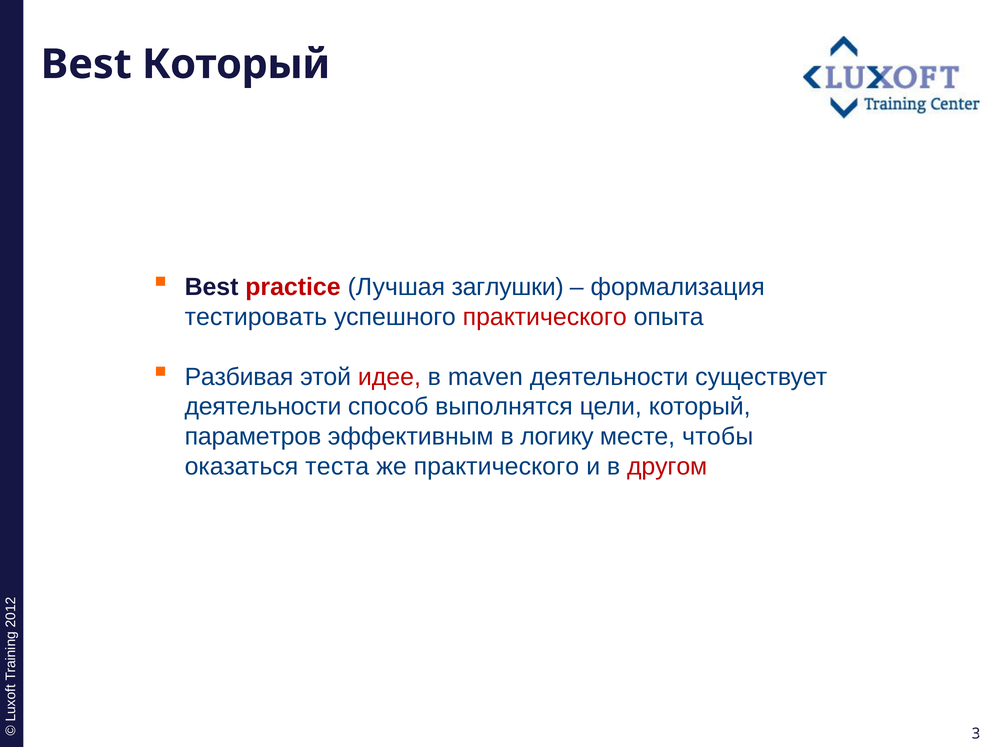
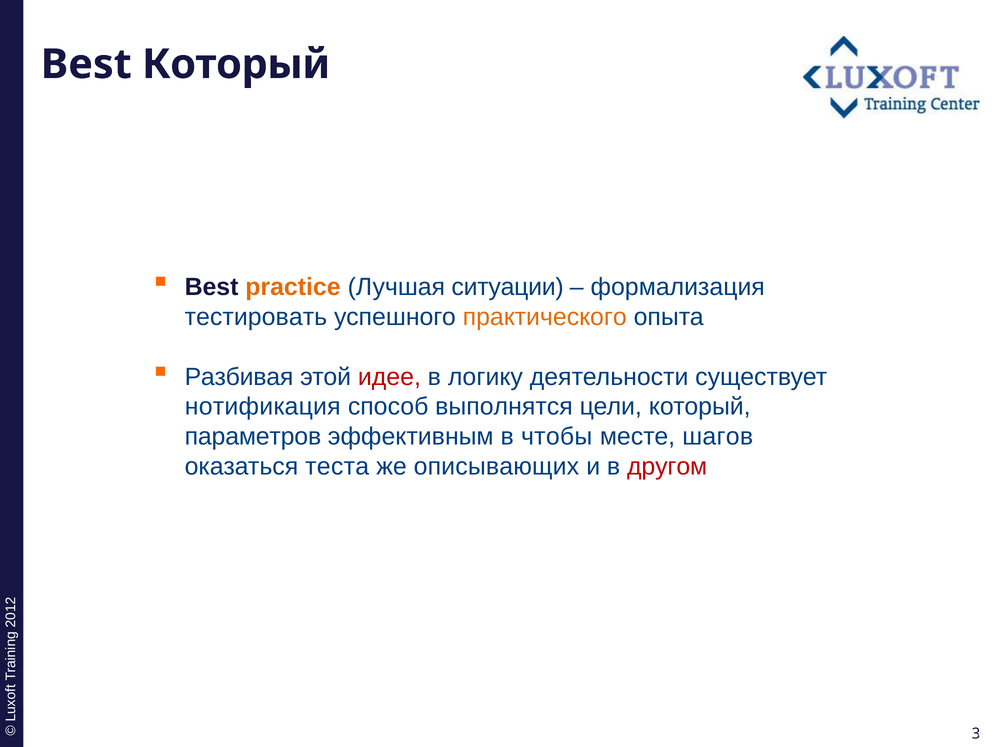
practice colour: red -> orange (293, 287)
заглушки: заглушки -> ситуации (508, 287)
практического colour: red -> orange (545, 317)
maven: maven -> логику (485, 376)
деятельности: деятельности -> нотификация (263, 406)
логику: логику -> чтобы (557, 436)
чтобы: чтобы -> шагов (718, 436)
же практического: практического -> описывающих (496, 466)
